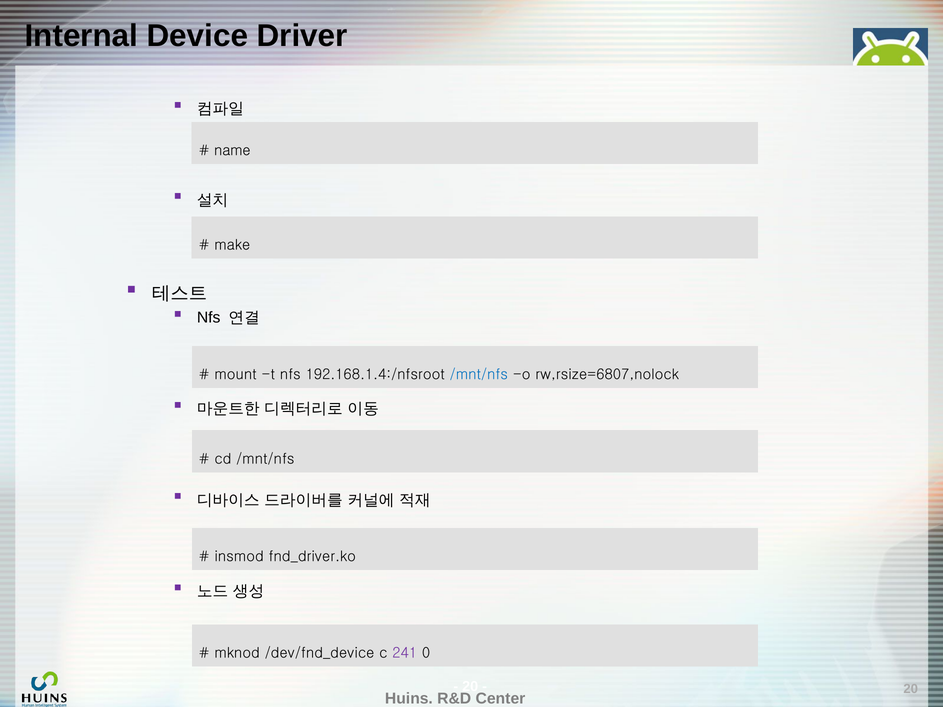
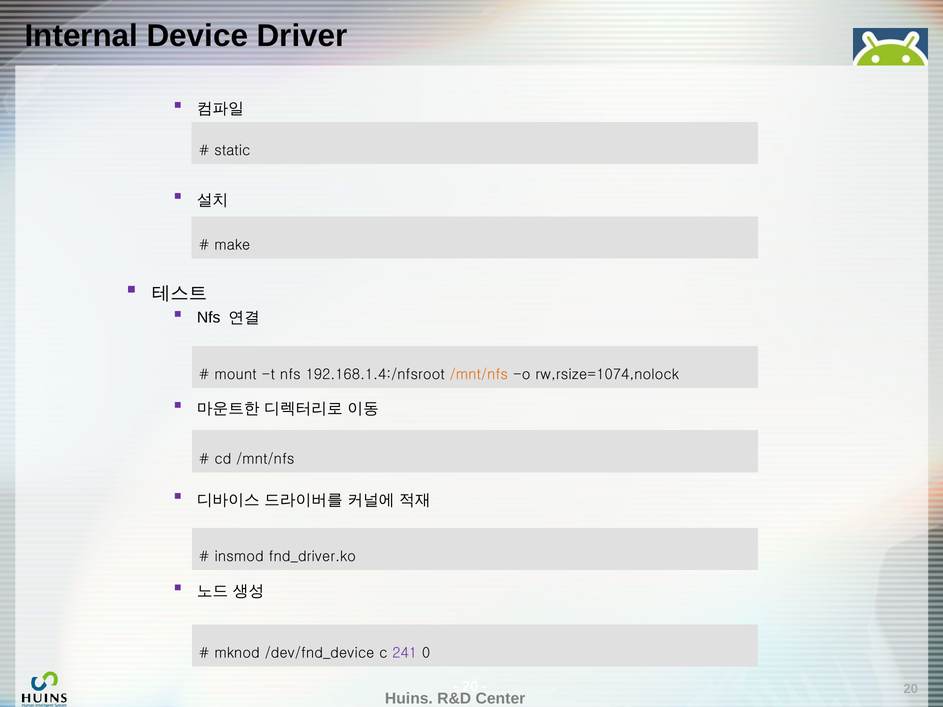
name: name -> static (232, 151)
/mnt/nfs colour: blue -> orange (479, 375)
rw,rsize=6807,nolock: rw,rsize=6807,nolock -> rw,rsize=1074,nolock (607, 375)
